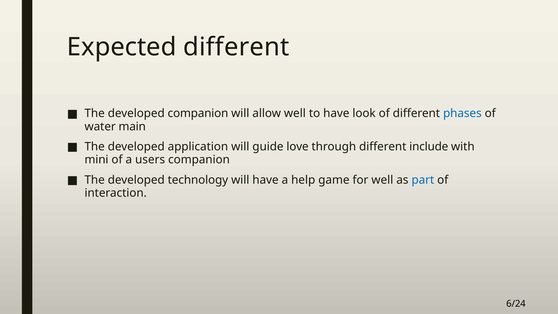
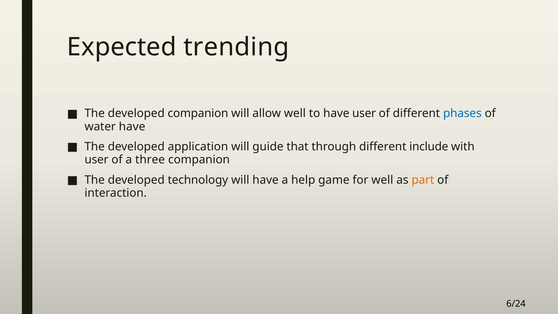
Expected different: different -> trending (236, 47)
have look: look -> user (364, 113)
water main: main -> have (132, 126)
love: love -> that (298, 147)
mini: mini -> user (97, 160)
users: users -> three (150, 160)
part colour: blue -> orange (423, 180)
